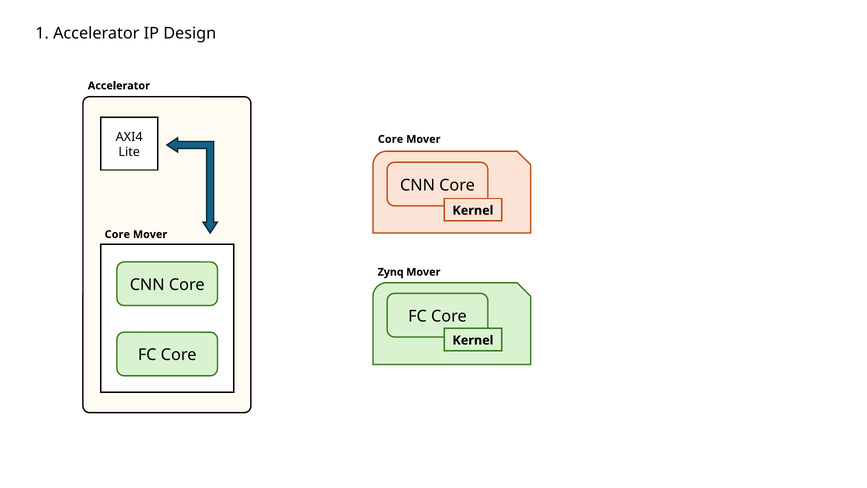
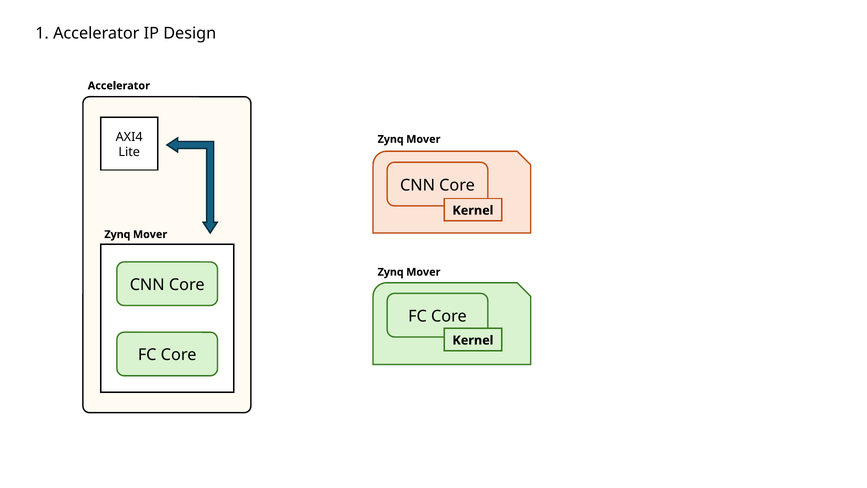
Core: Core -> Zynq (391, 139)
Core: Core -> Zynq (117, 234)
